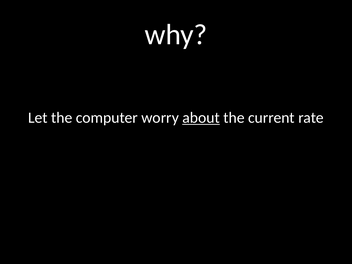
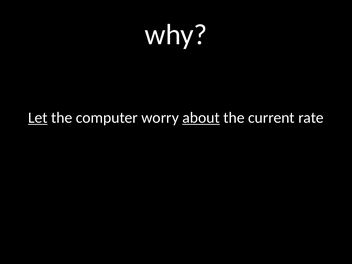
Let underline: none -> present (38, 118)
